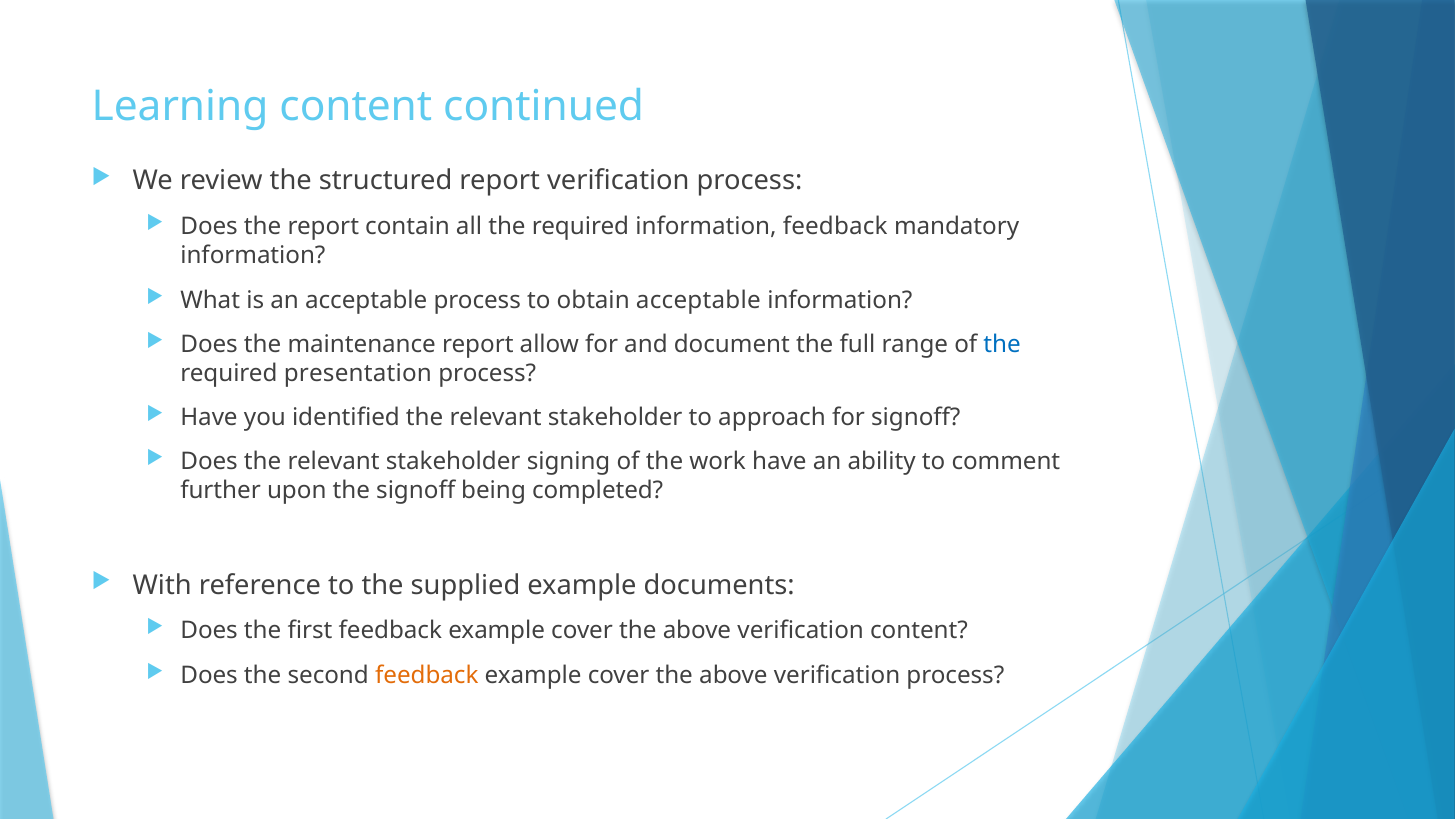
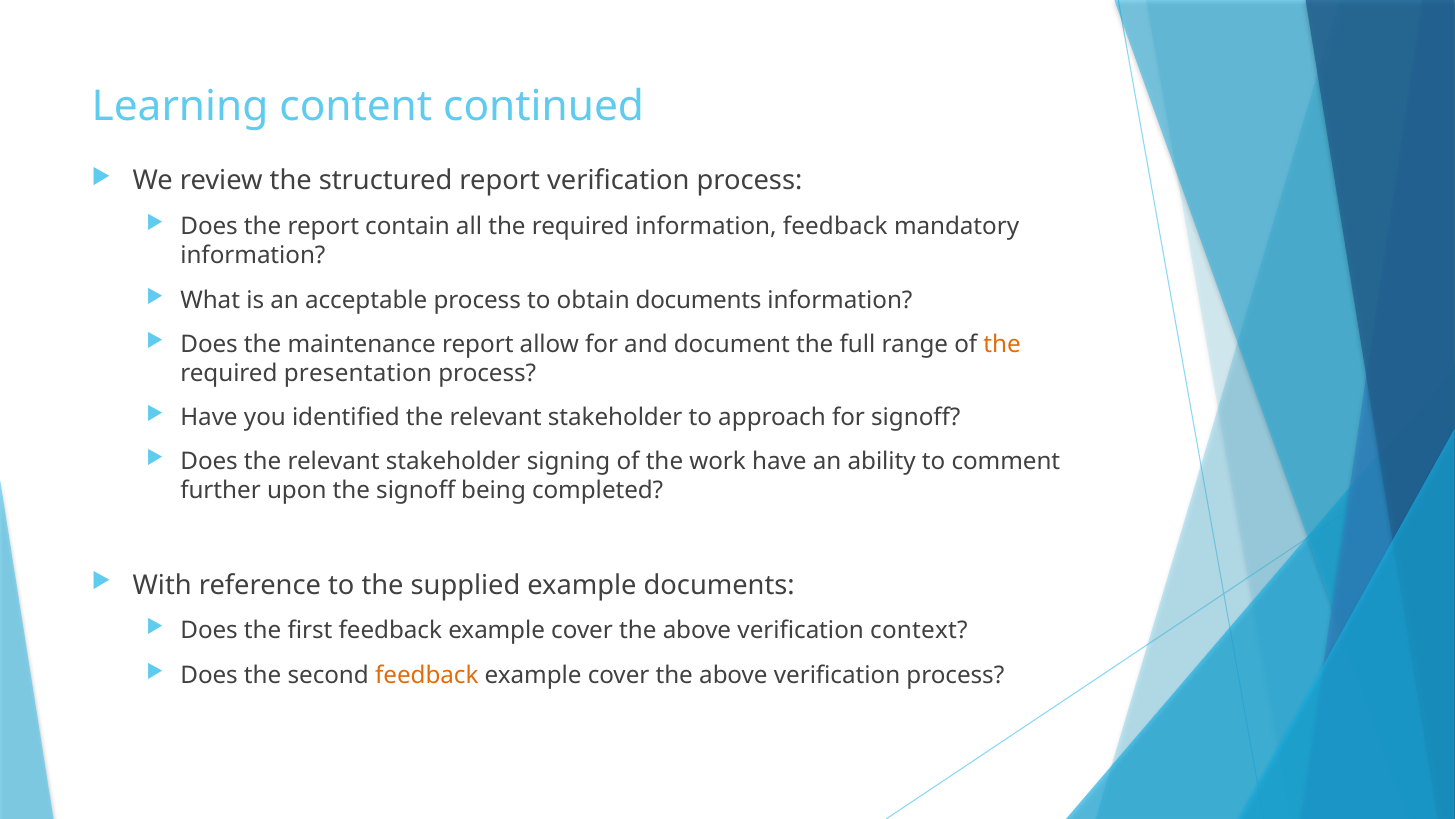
obtain acceptable: acceptable -> documents (699, 300)
the colour: blue -> orange (1002, 344)
verification content: content -> context (919, 631)
